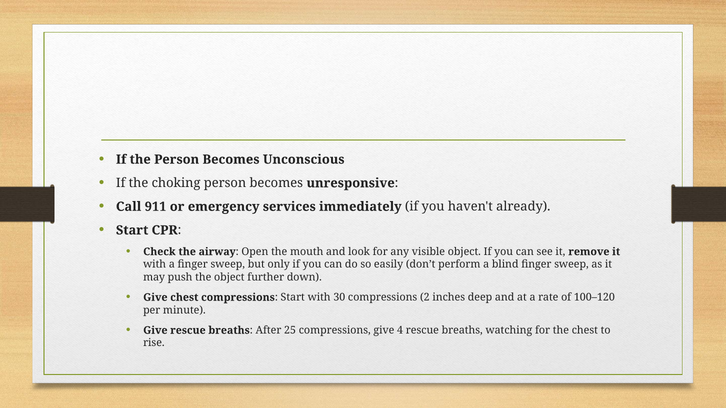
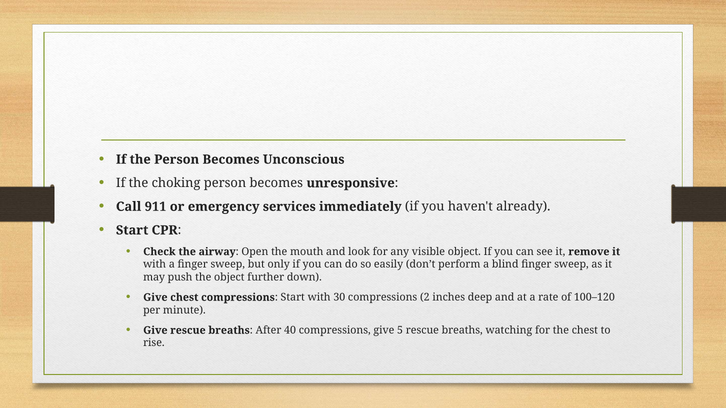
25: 25 -> 40 (290, 331)
4: 4 -> 5 (400, 331)
